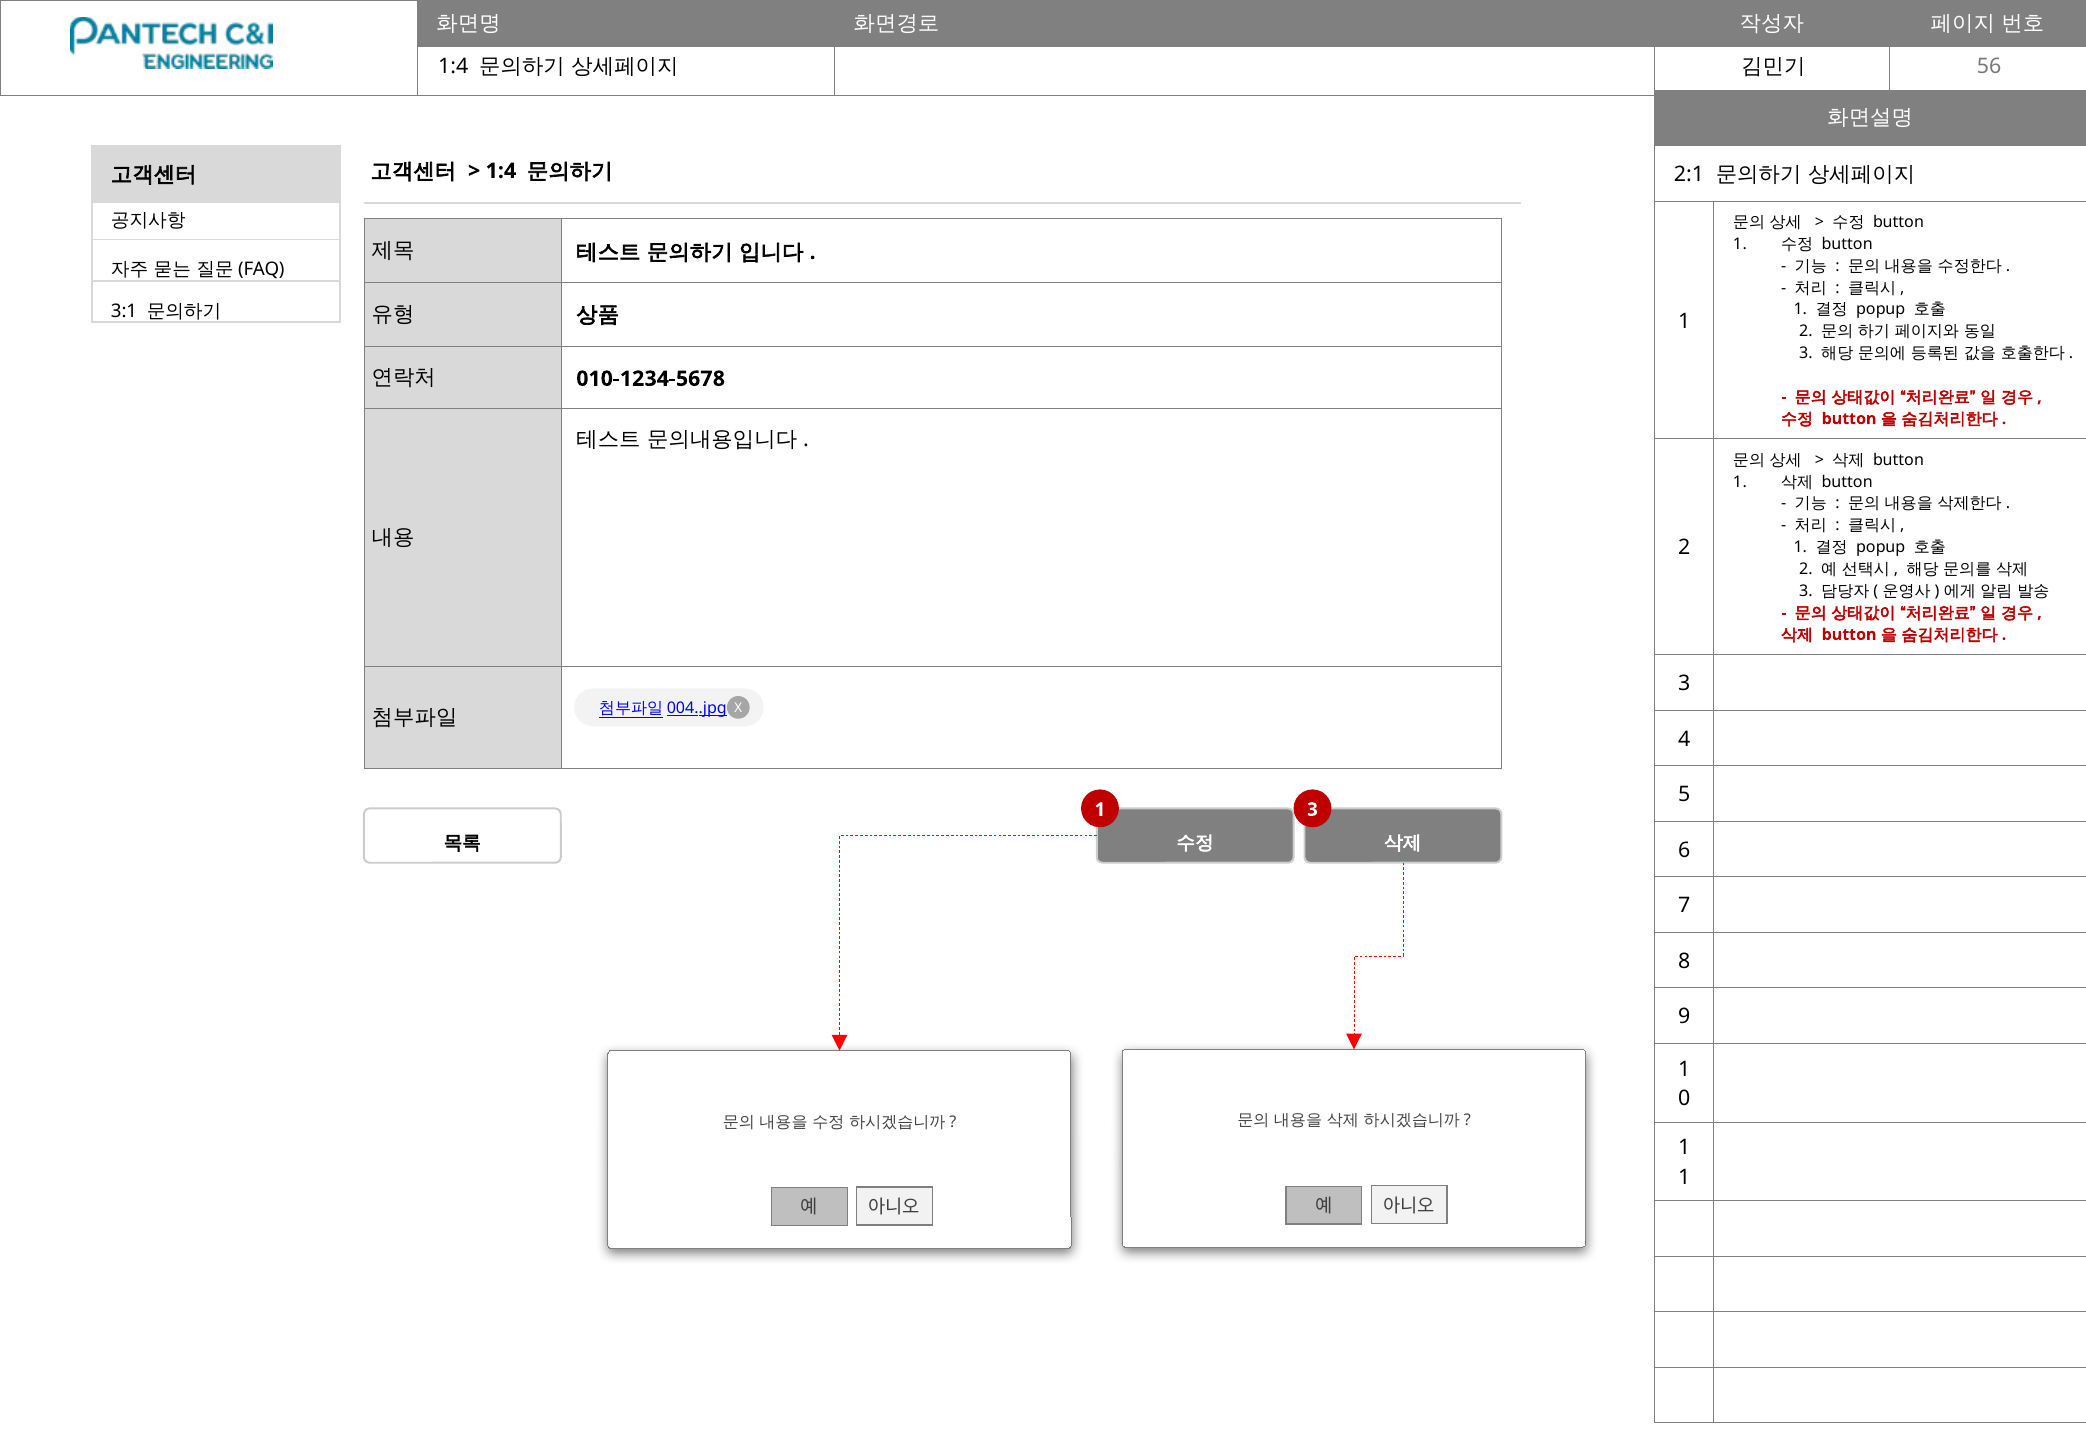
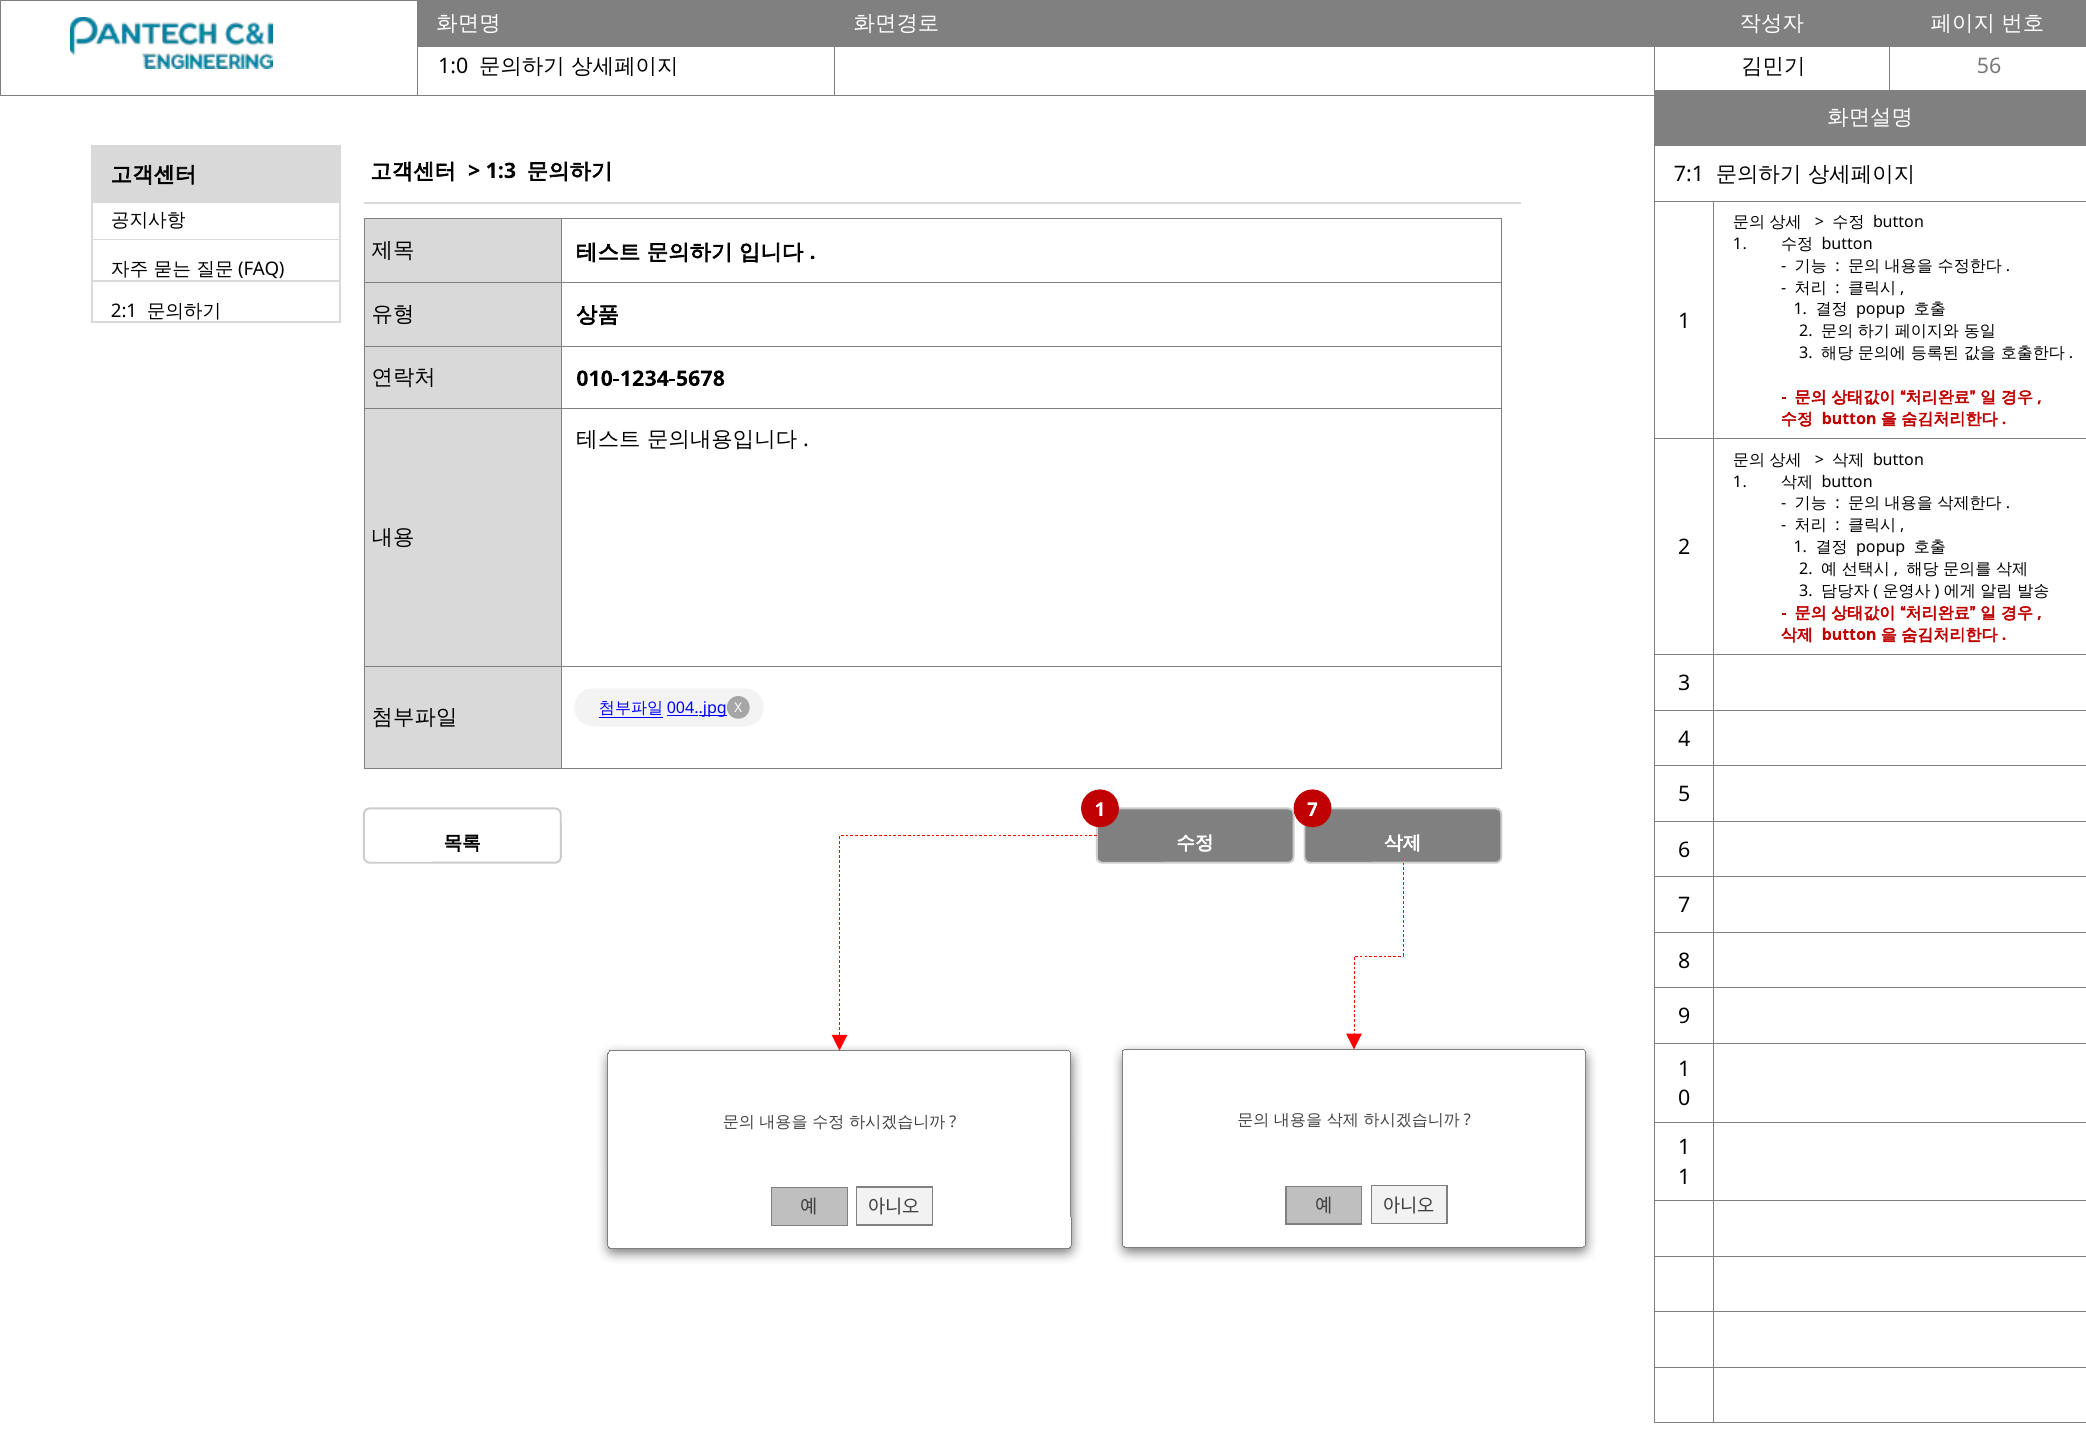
1:4: 1:4 -> 1:0 (453, 66)
1:4: 1:4 -> 1:3 (501, 171)
2:1: 2:1 -> 7:1 (1689, 174)
3:1: 3:1 -> 2:1 (124, 311)
1 3: 3 -> 7 (1313, 810)
